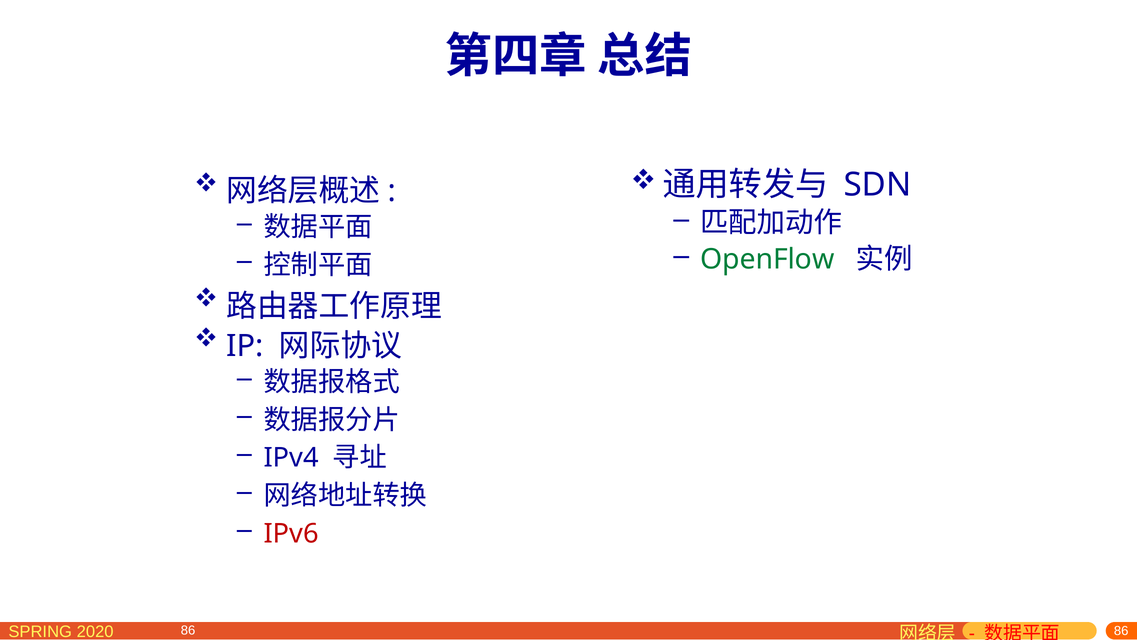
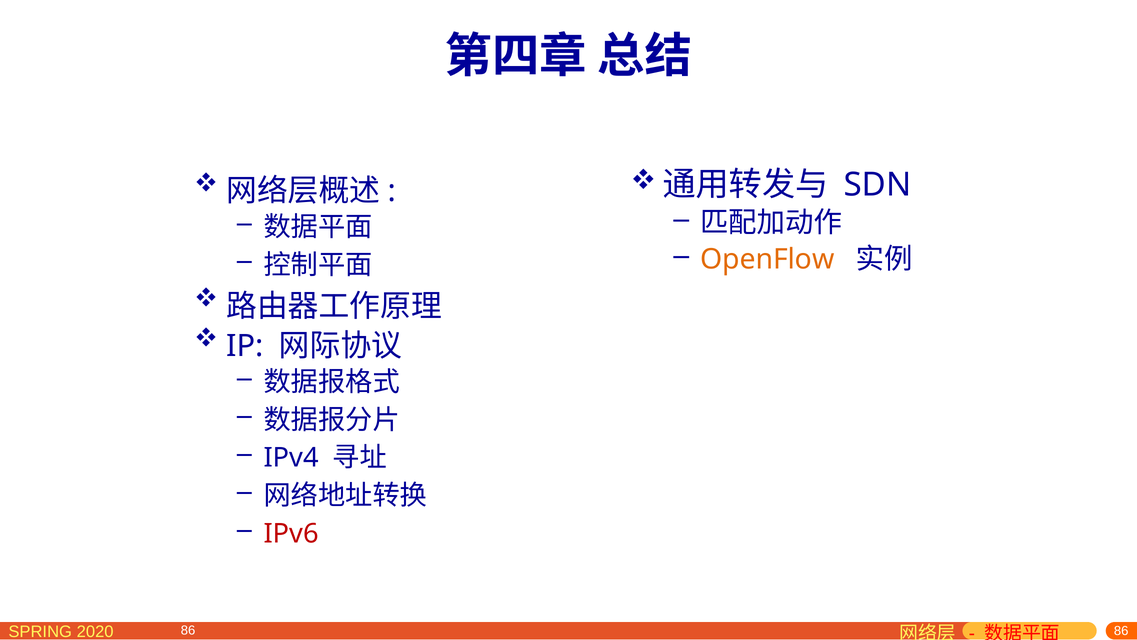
OpenFlow colour: green -> orange (767, 259)
